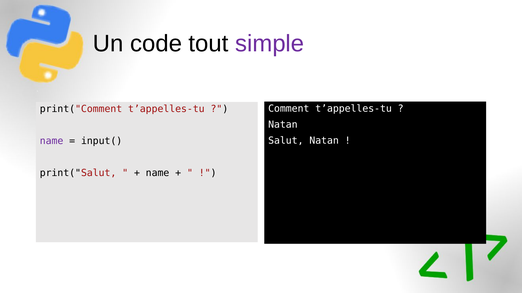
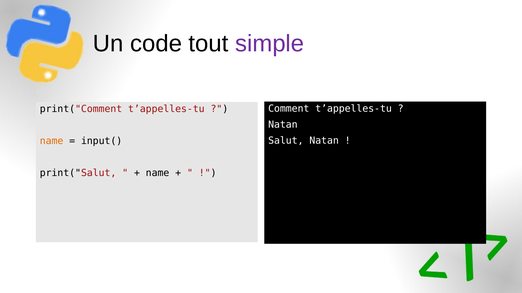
name colour: purple -> orange (52, 141)
